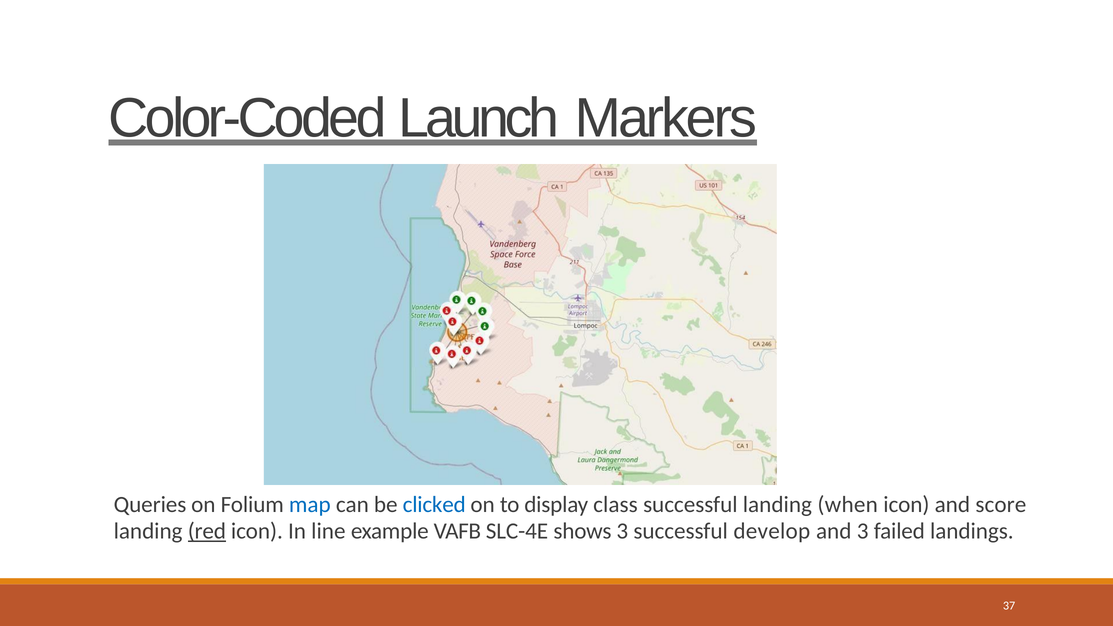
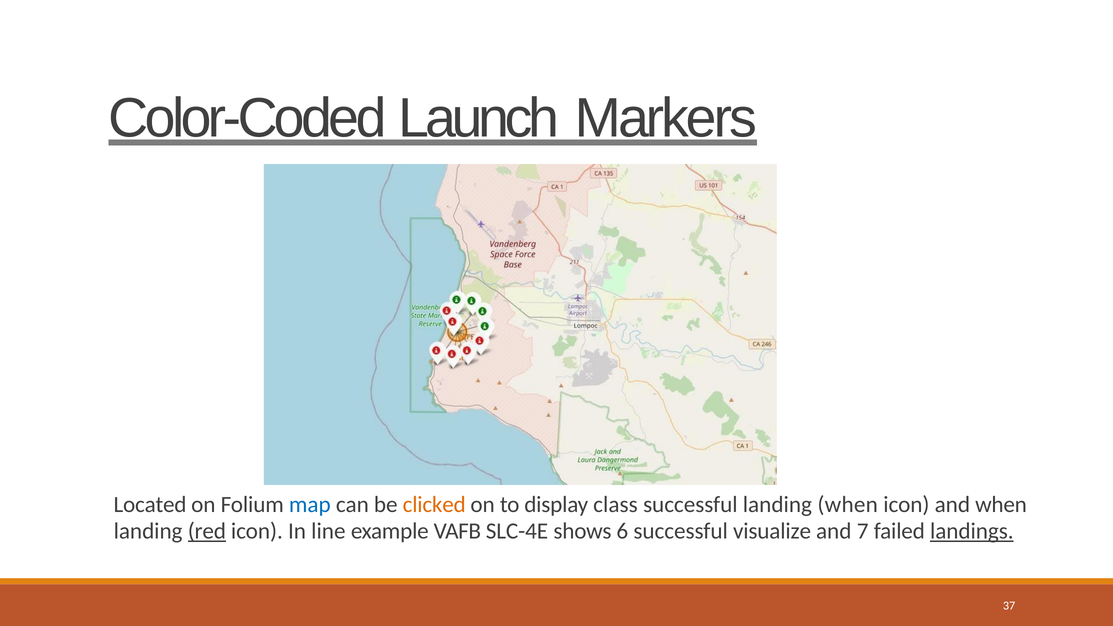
Queries: Queries -> Located (150, 505)
clicked colour: blue -> orange (434, 505)
and score: score -> when (1001, 505)
shows 3: 3 -> 6 (622, 531)
develop: develop -> visualize (772, 531)
and 3: 3 -> 7 (863, 531)
landings underline: none -> present (972, 531)
